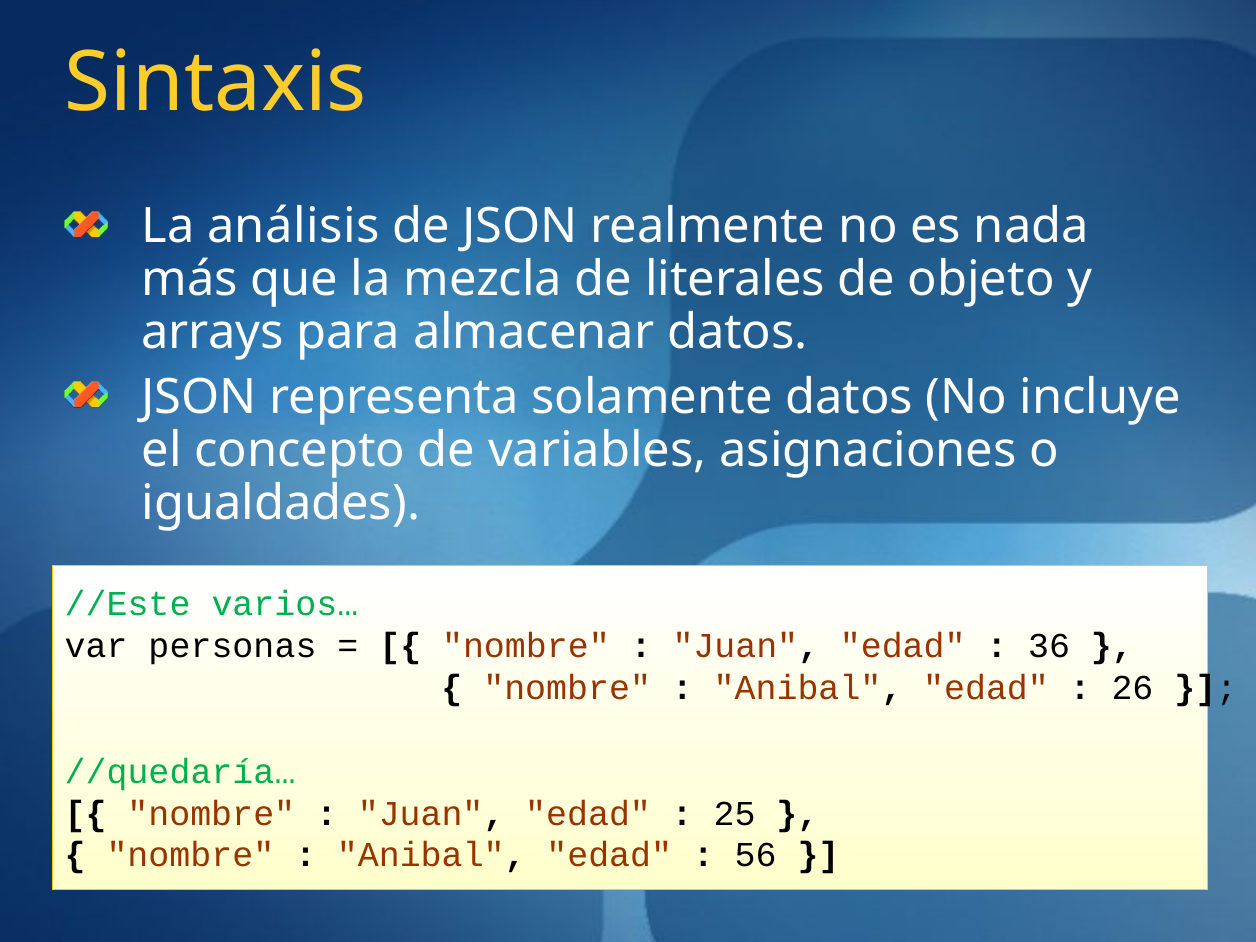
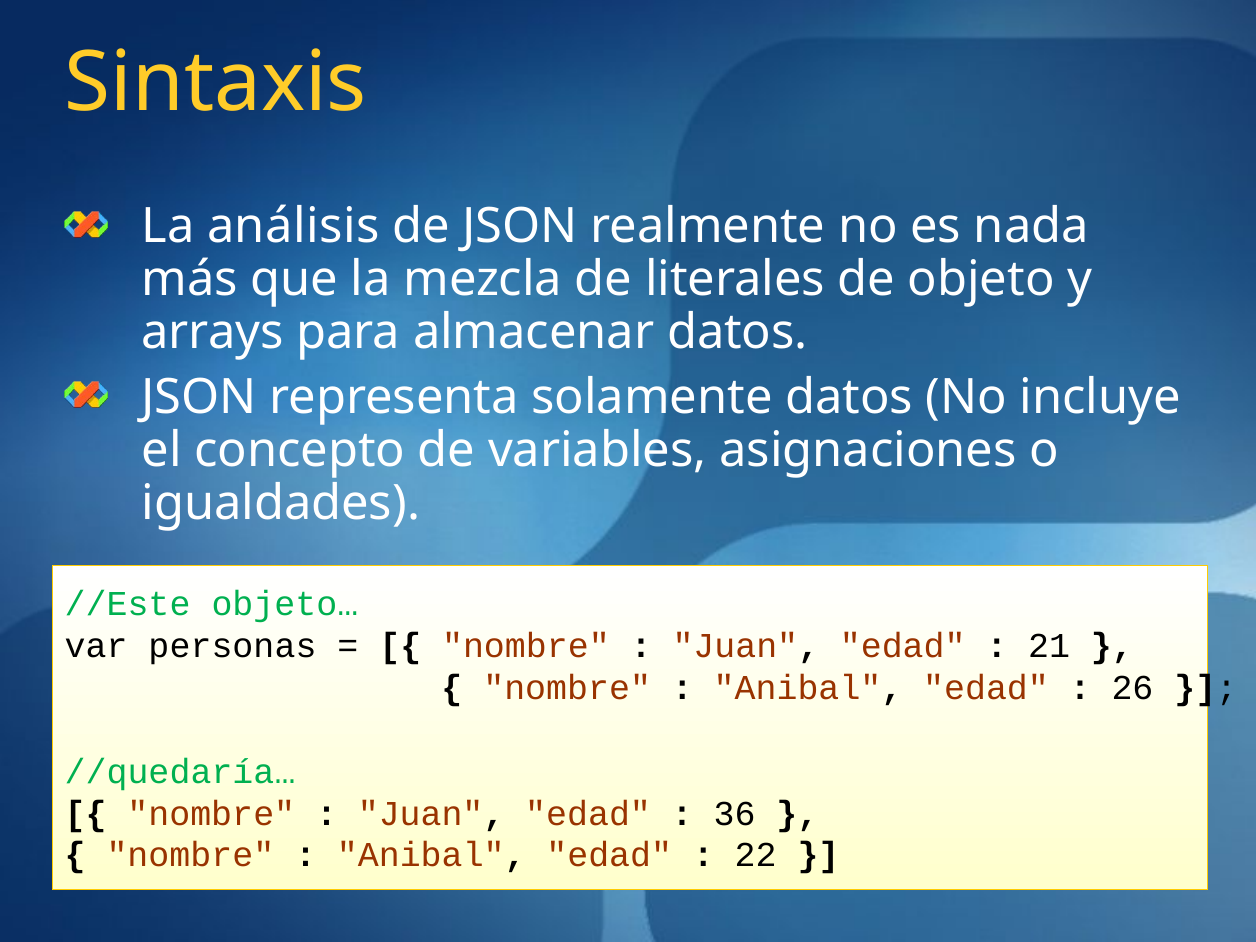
varios…: varios… -> objeto… (285, 604)
36: 36 -> 21 (1049, 646)
25: 25 -> 36 (735, 814)
56: 56 -> 22 (756, 855)
